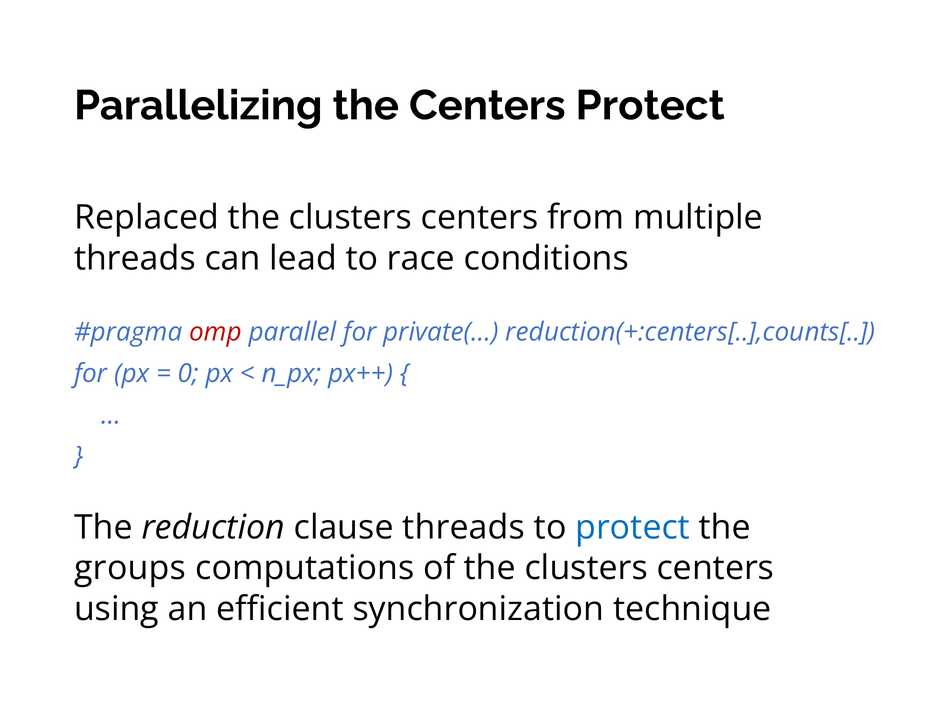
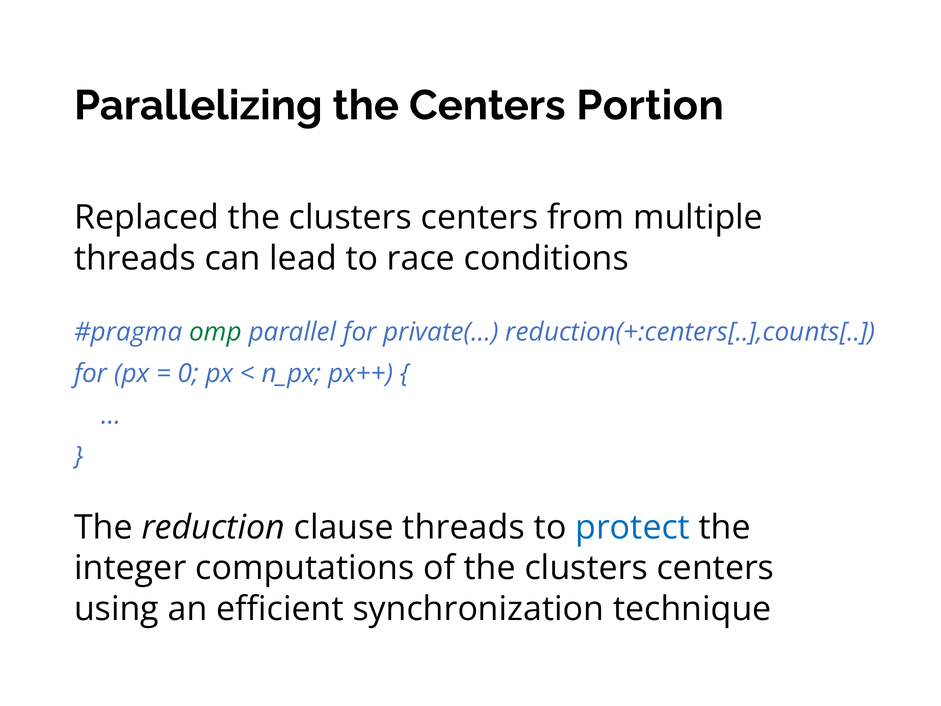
Centers Protect: Protect -> Portion (650, 105)
omp colour: red -> green (215, 332)
groups: groups -> integer (130, 568)
